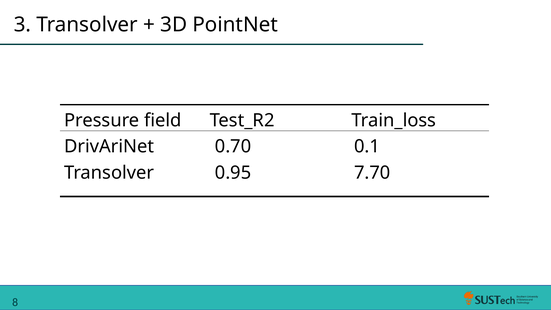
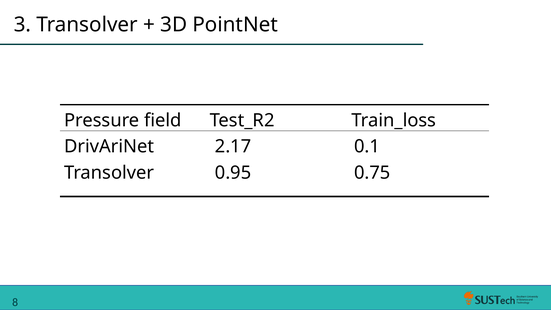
0.70: 0.70 -> 2.17 (233, 147)
7.70: 7.70 -> 0.75 (372, 173)
